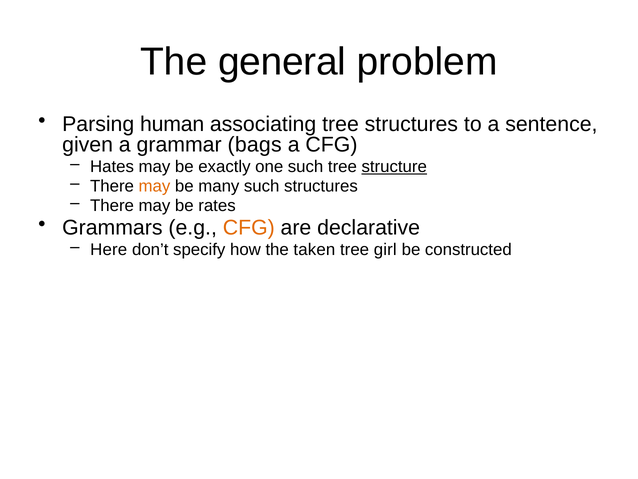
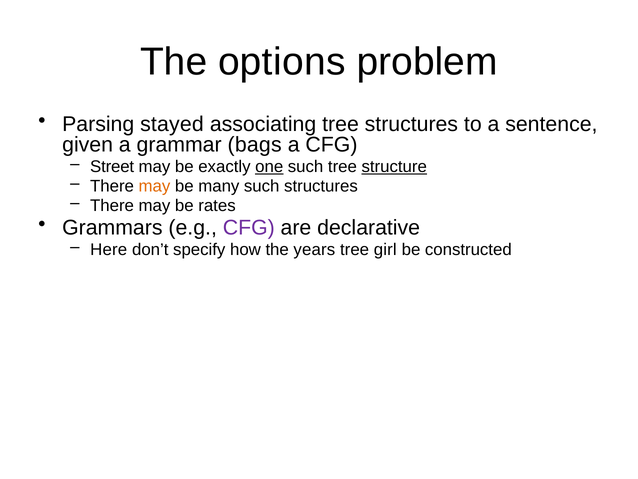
general: general -> options (282, 62)
human: human -> stayed (172, 124)
Hates: Hates -> Street (112, 166)
one underline: none -> present (269, 166)
CFG colour: orange -> purple (249, 228)
taken: taken -> years (314, 250)
